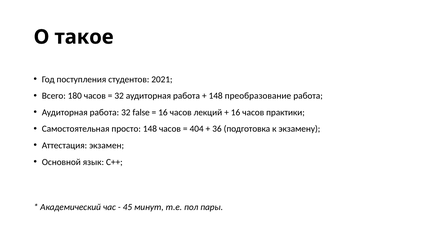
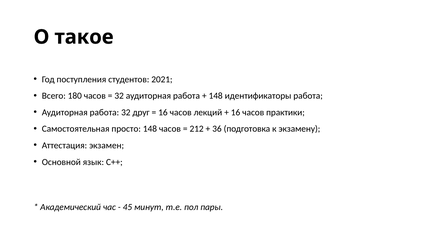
преобразование: преобразование -> идентификаторы (258, 96)
false: false -> друг (141, 112)
404: 404 -> 212 (197, 129)
